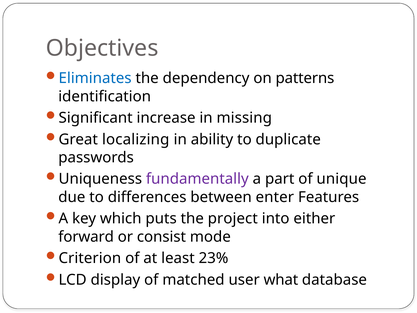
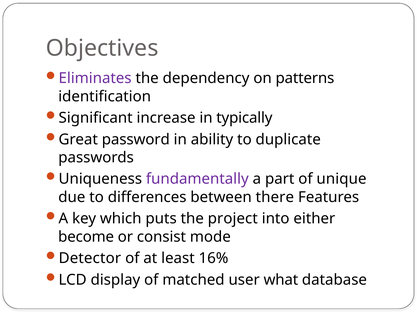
Eliminates colour: blue -> purple (95, 78)
missing: missing -> typically (244, 118)
localizing: localizing -> password (136, 139)
enter: enter -> there (275, 197)
forward: forward -> become (86, 237)
Criterion: Criterion -> Detector (90, 258)
23%: 23% -> 16% (213, 258)
